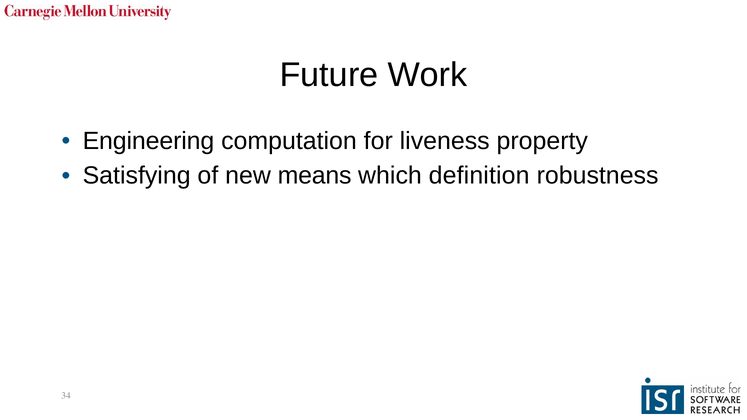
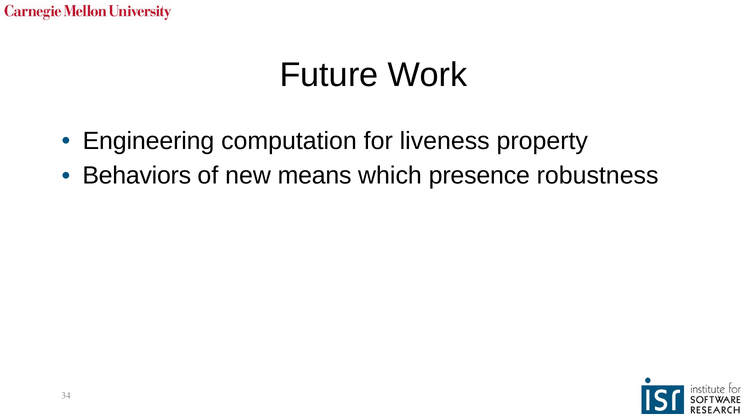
Satisfying: Satisfying -> Behaviors (137, 176)
definition: definition -> presence (479, 176)
